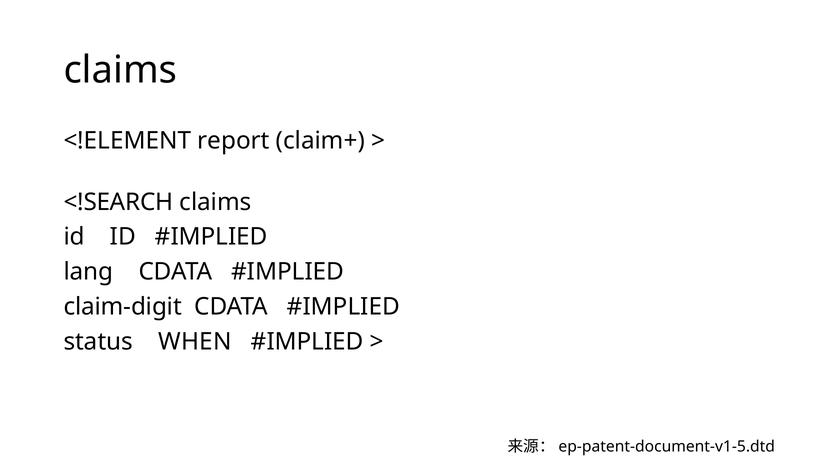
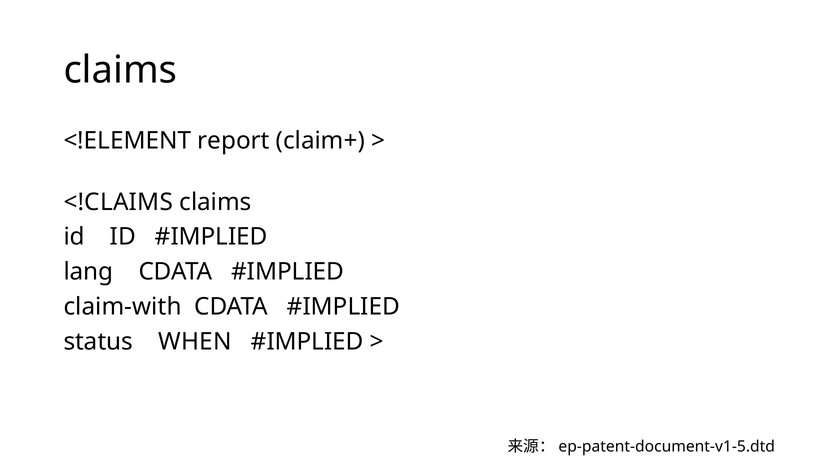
<!SEARCH: <!SEARCH -> <!CLAIMS (118, 202)
claim-digit: claim-digit -> claim-with (123, 307)
